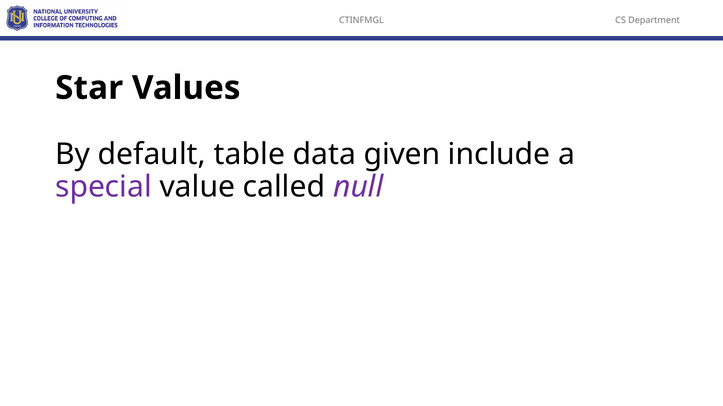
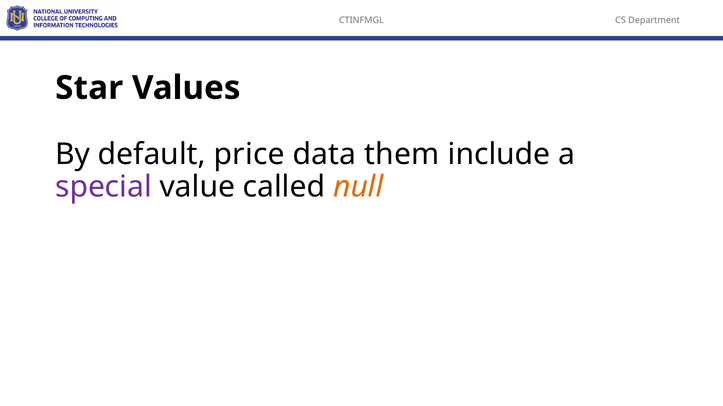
table: table -> price (249, 154)
given: given -> them (402, 154)
null colour: purple -> orange (358, 187)
